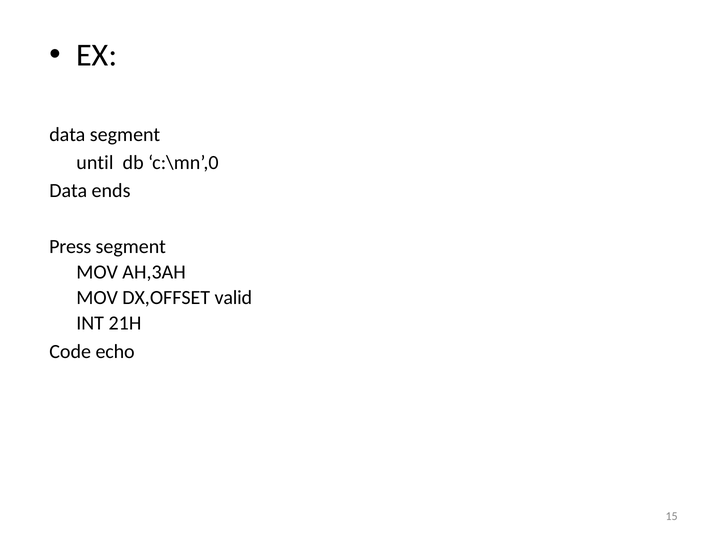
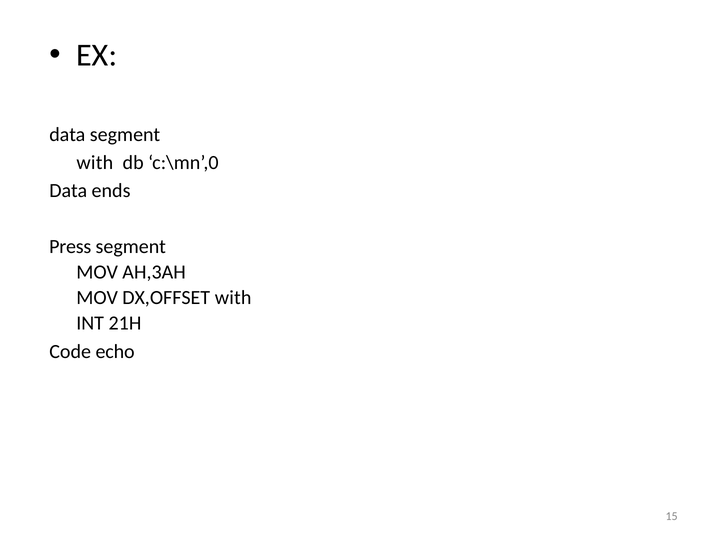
until: until -> with (95, 162)
DX,OFFSET valid: valid -> with (233, 298)
